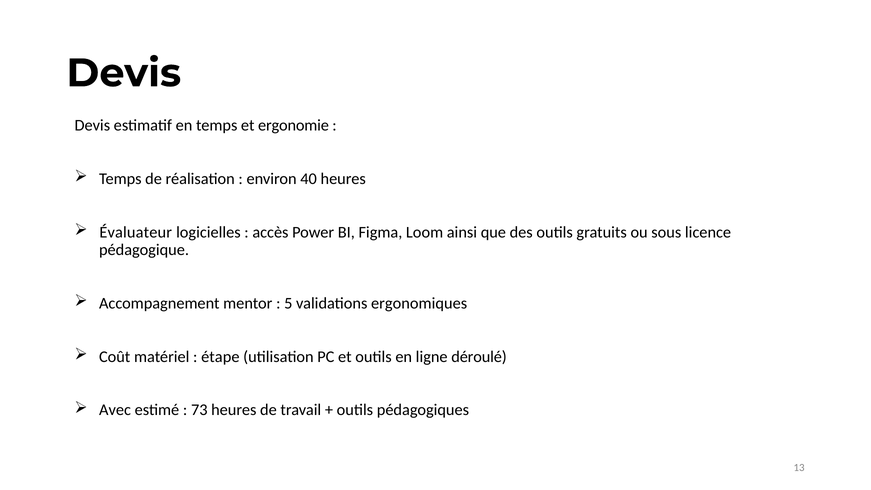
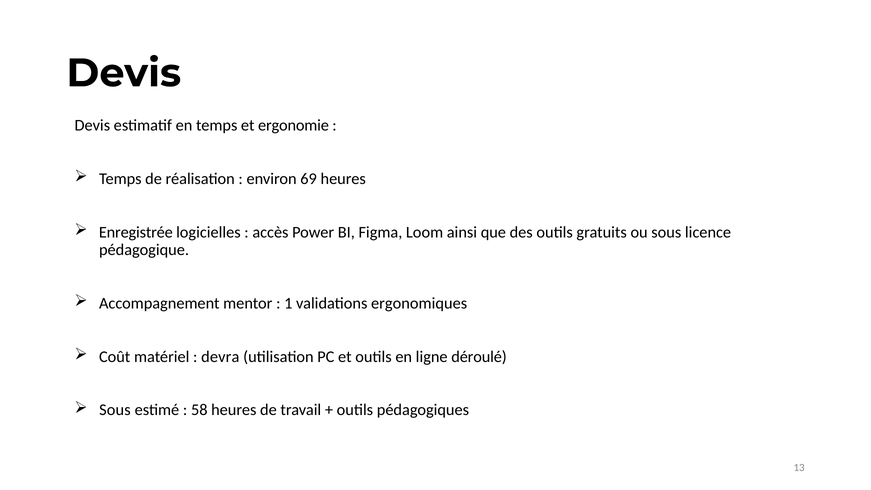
40: 40 -> 69 (309, 179)
Évaluateur: Évaluateur -> Enregistrée (136, 232)
5: 5 -> 1 (288, 303)
étape: étape -> devra (220, 357)
Avec: Avec -> Sous (115, 410)
73: 73 -> 58 (199, 410)
